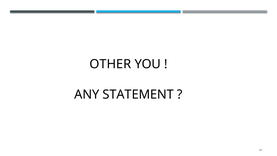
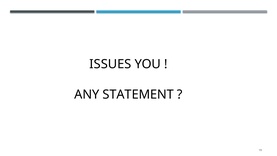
OTHER: OTHER -> ISSUES (110, 64)
